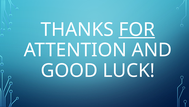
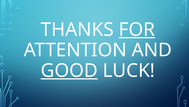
GOOD underline: none -> present (69, 70)
